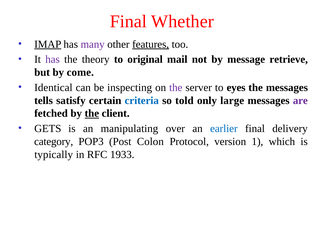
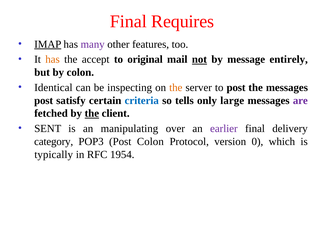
Whether: Whether -> Requires (183, 21)
features underline: present -> none (151, 44)
has colour: purple -> orange (53, 59)
theory: theory -> accept (96, 59)
not underline: none -> present (199, 59)
retrieve: retrieve -> entirely (289, 59)
by come: come -> colon (80, 72)
the colour: purple -> orange (176, 87)
to eyes: eyes -> post (236, 87)
tells: tells -> post (44, 100)
told: told -> tells (184, 100)
GETS: GETS -> SENT (48, 129)
earlier colour: blue -> purple (224, 129)
1: 1 -> 0 (257, 141)
1933: 1933 -> 1954 (122, 154)
